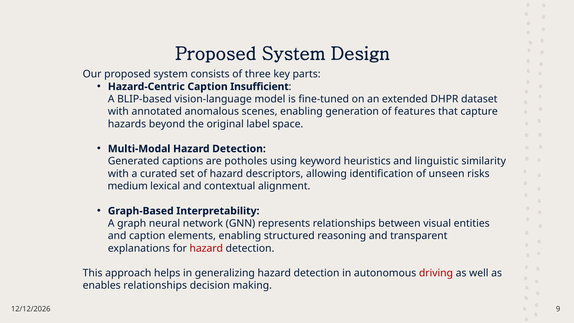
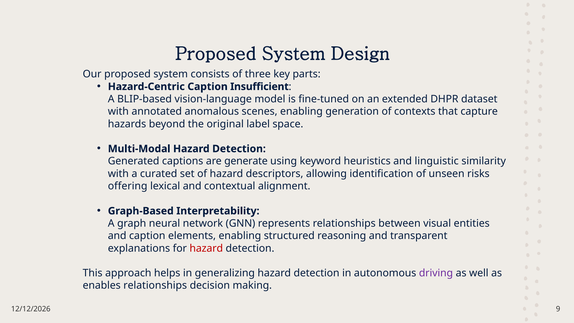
features: features -> contexts (415, 111)
potholes: potholes -> generate (246, 161)
medium: medium -> offering (128, 186)
driving colour: red -> purple (436, 273)
